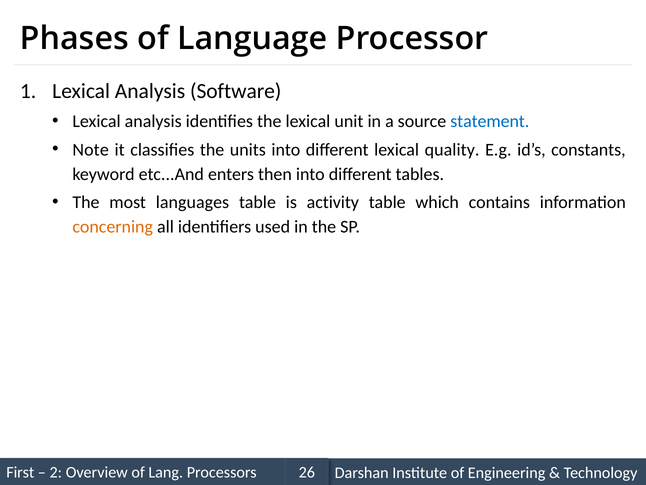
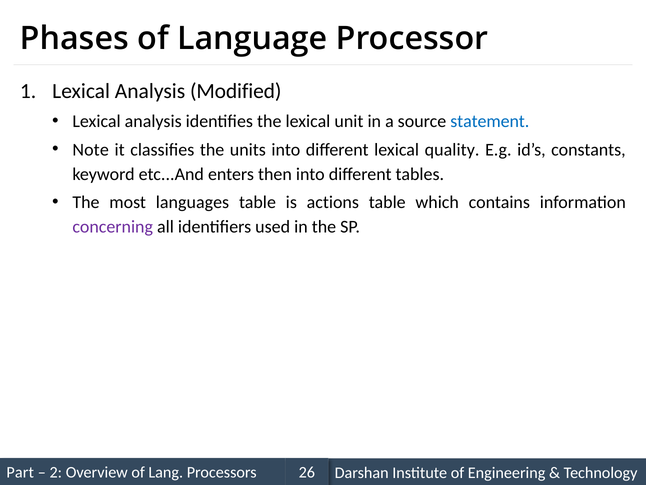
Software: Software -> Modified (236, 91)
activity: activity -> actions (333, 202)
concerning colour: orange -> purple (113, 227)
First: First -> Part (20, 472)
